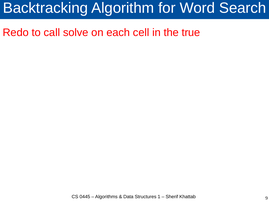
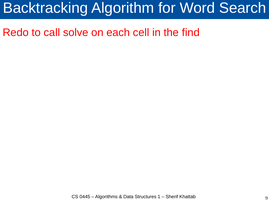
true: true -> find (191, 32)
